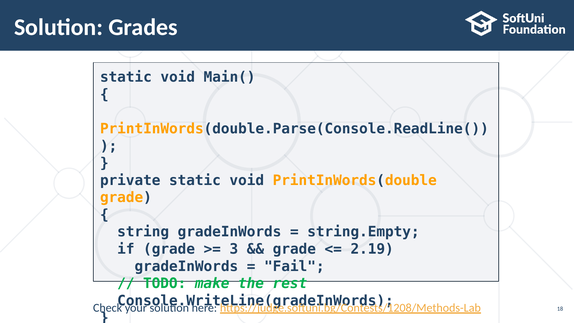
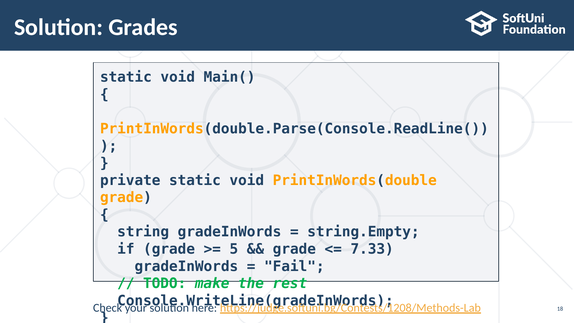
3: 3 -> 5 (234, 249)
2.19: 2.19 -> 7.33 (372, 249)
